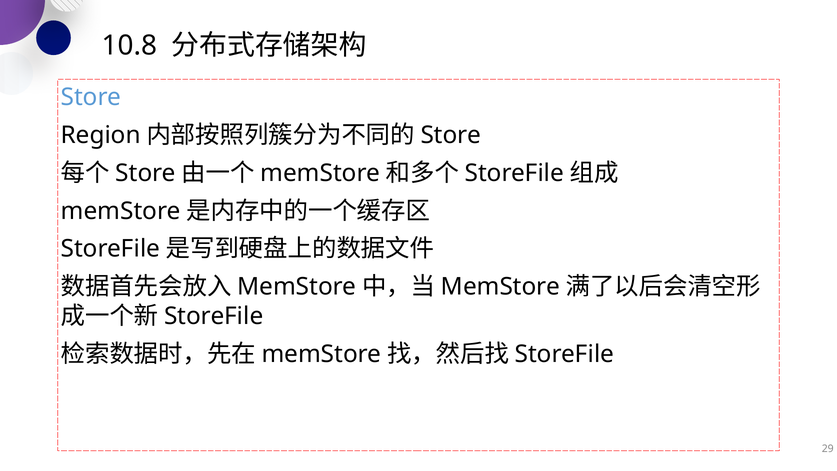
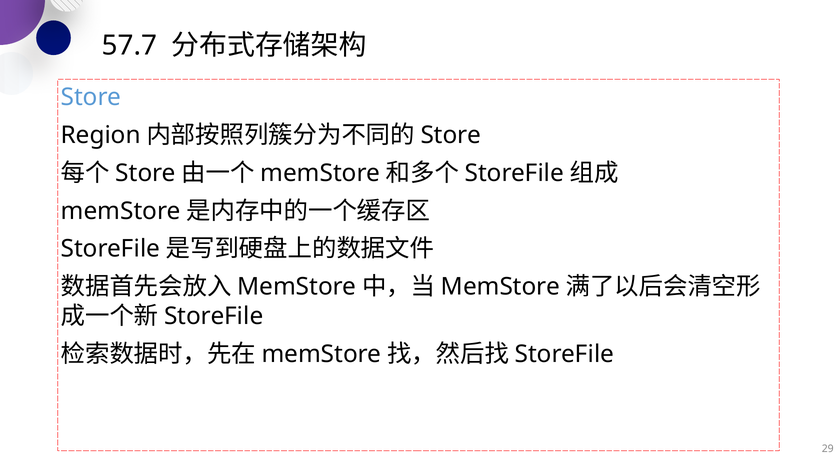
10.8: 10.8 -> 57.7 (130, 46)
